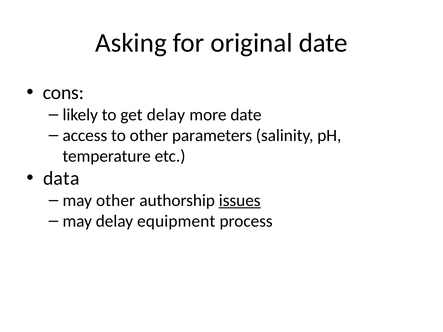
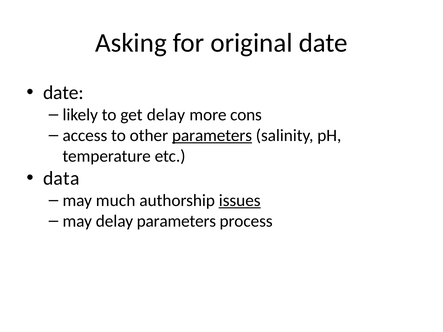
cons: cons -> date (63, 93)
more date: date -> cons (246, 115)
parameters underline: none -> present (212, 136)
may other: other -> much (116, 201)
delay equipment: equipment -> parameters (176, 221)
